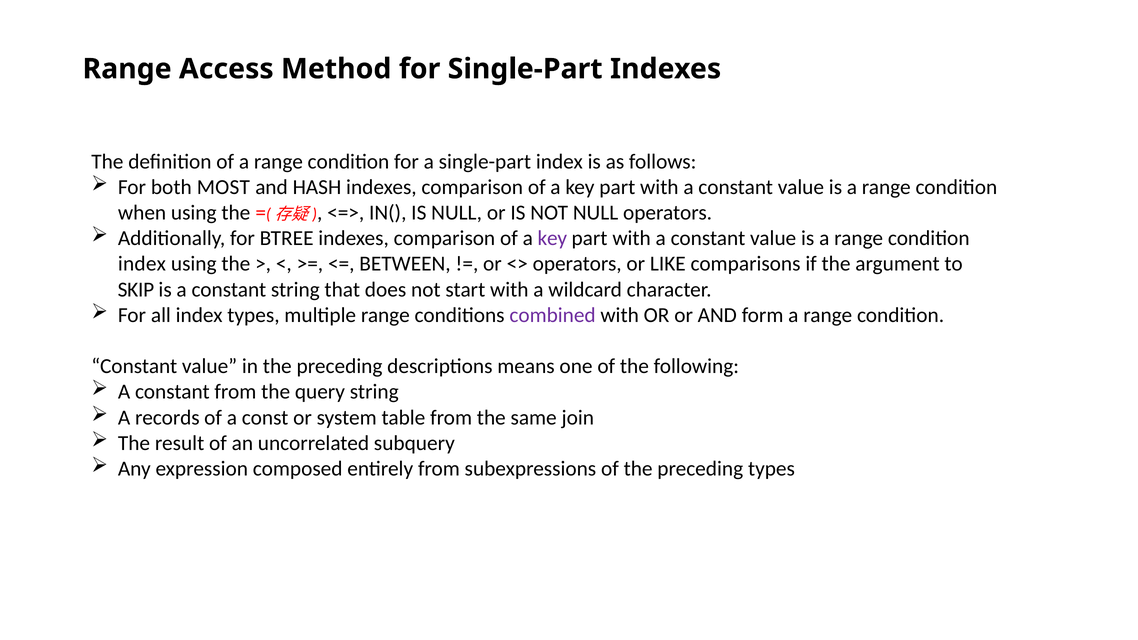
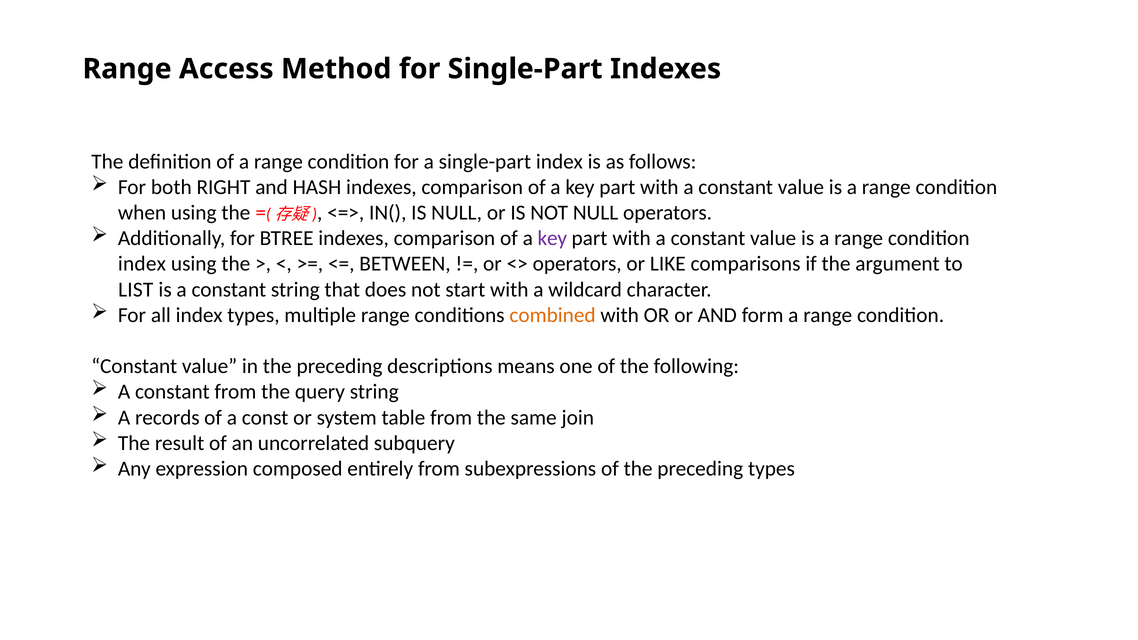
MOST: MOST -> RIGHT (223, 187)
SKIP: SKIP -> LIST (136, 290)
combined colour: purple -> orange (553, 315)
